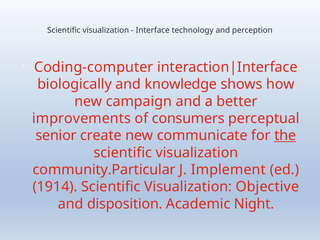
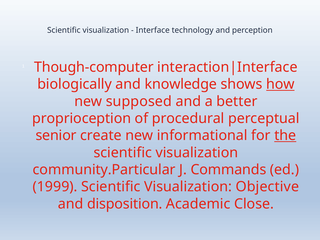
Coding-computer: Coding-computer -> Though-computer (94, 67)
how underline: none -> present (280, 84)
campaign: campaign -> supposed (139, 101)
improvements: improvements -> proprioception (82, 118)
consumers: consumers -> procedural (188, 118)
communicate: communicate -> informational (202, 135)
Implement: Implement -> Commands (228, 170)
1914: 1914 -> 1999 (55, 187)
Night: Night -> Close (254, 204)
